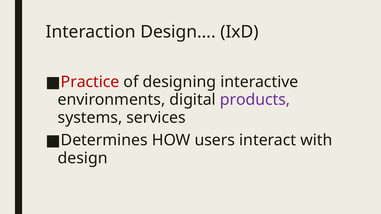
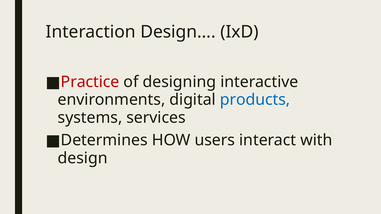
products colour: purple -> blue (255, 100)
